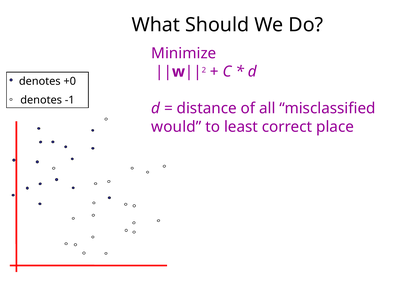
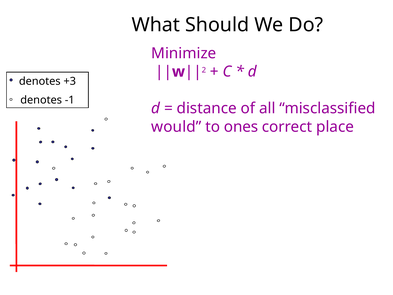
+0: +0 -> +3 (70, 81)
least: least -> ones (241, 127)
